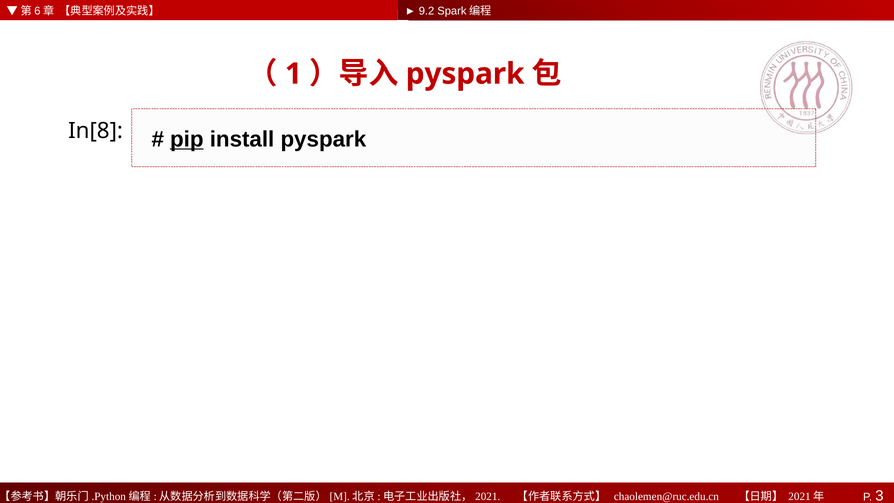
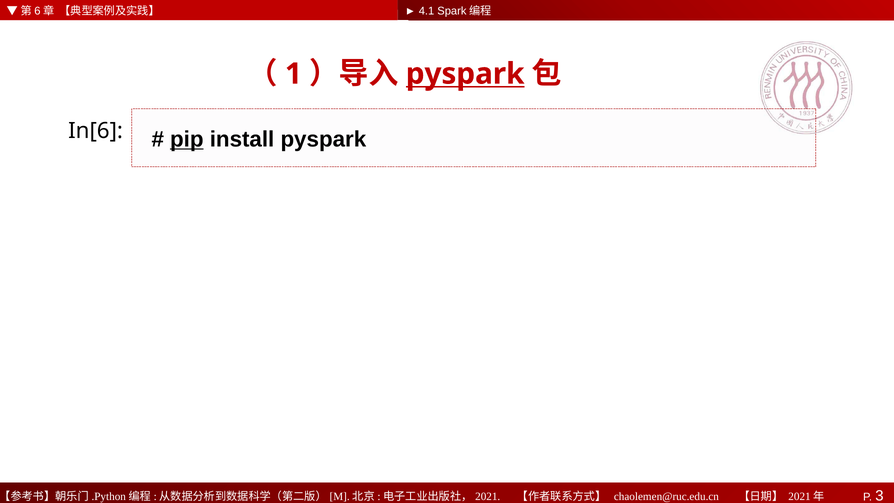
9.2: 9.2 -> 4.1 (427, 11)
pyspark underline: none -> present (465, 74)
In[8: In[8 -> In[6 (96, 131)
